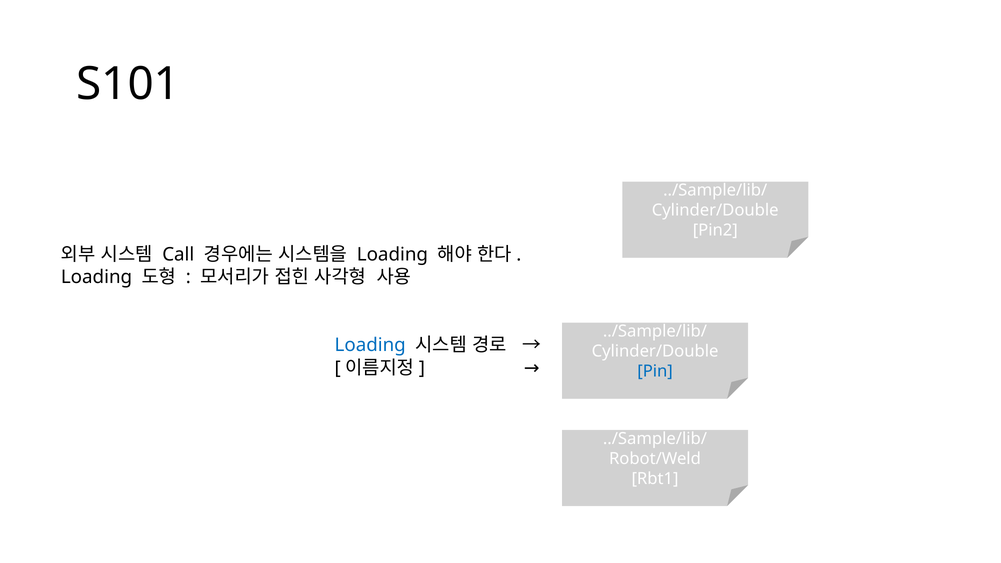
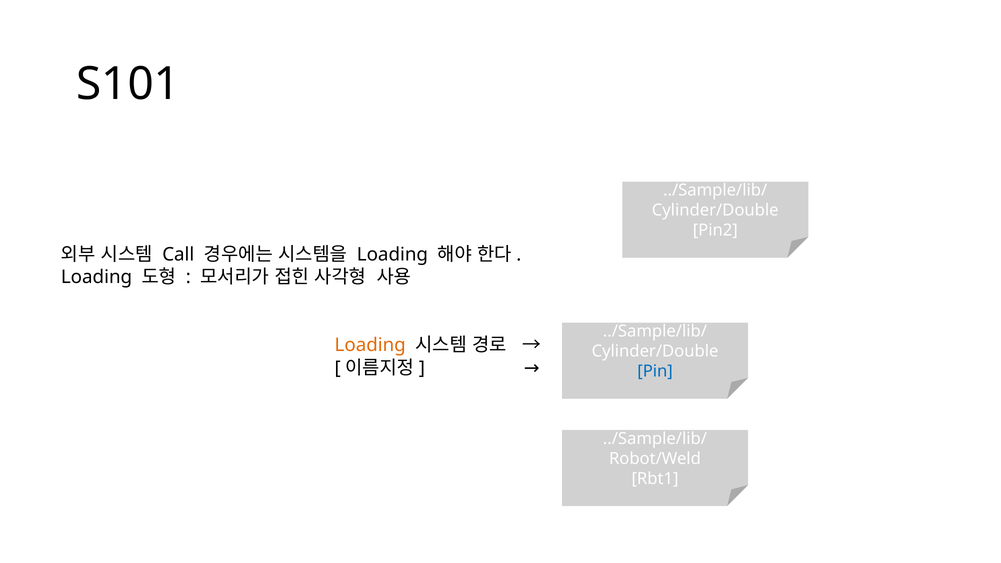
Loading colour: blue -> orange (370, 345)
